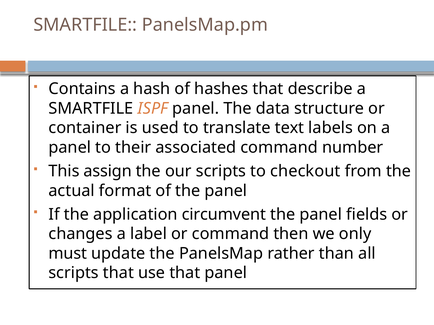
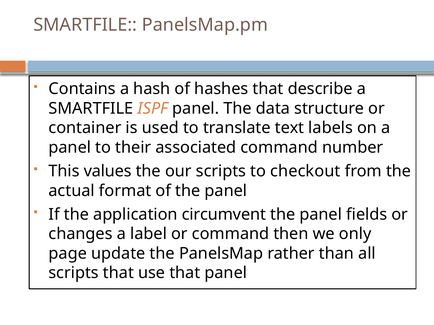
assign: assign -> values (108, 171)
must: must -> page (68, 254)
